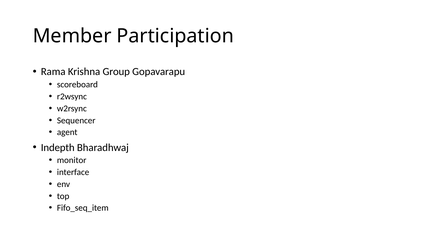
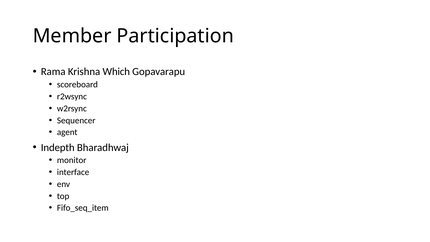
Group: Group -> Which (116, 72)
